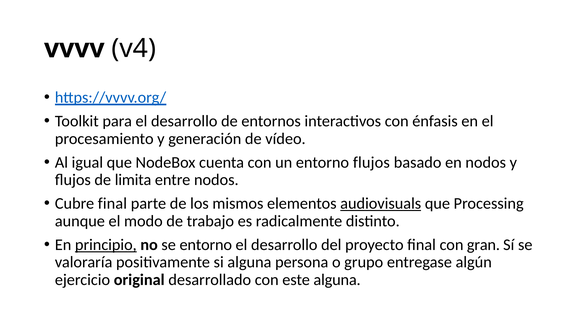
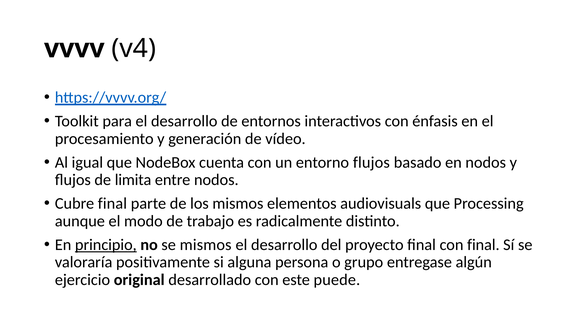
audiovisuals underline: present -> none (381, 204)
se entorno: entorno -> mismos (206, 245)
con gran: gran -> final (483, 245)
este alguna: alguna -> puede (337, 280)
